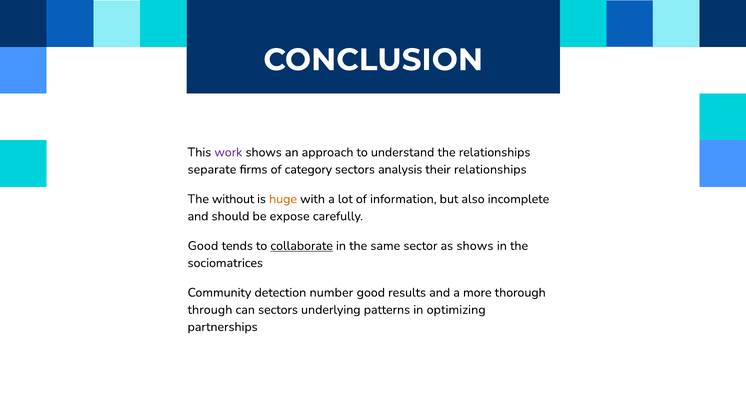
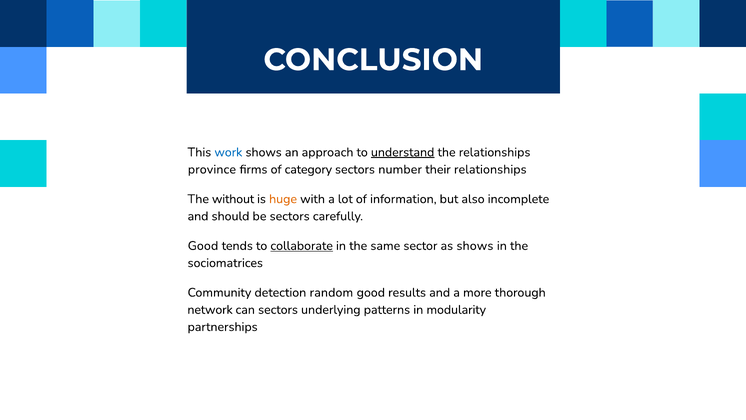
work colour: purple -> blue (228, 152)
understand underline: none -> present (403, 152)
separate: separate -> province (212, 169)
analysis: analysis -> number (400, 169)
be expose: expose -> sectors (290, 216)
number: number -> random (331, 292)
through: through -> network (210, 309)
optimizing: optimizing -> modularity (456, 309)
